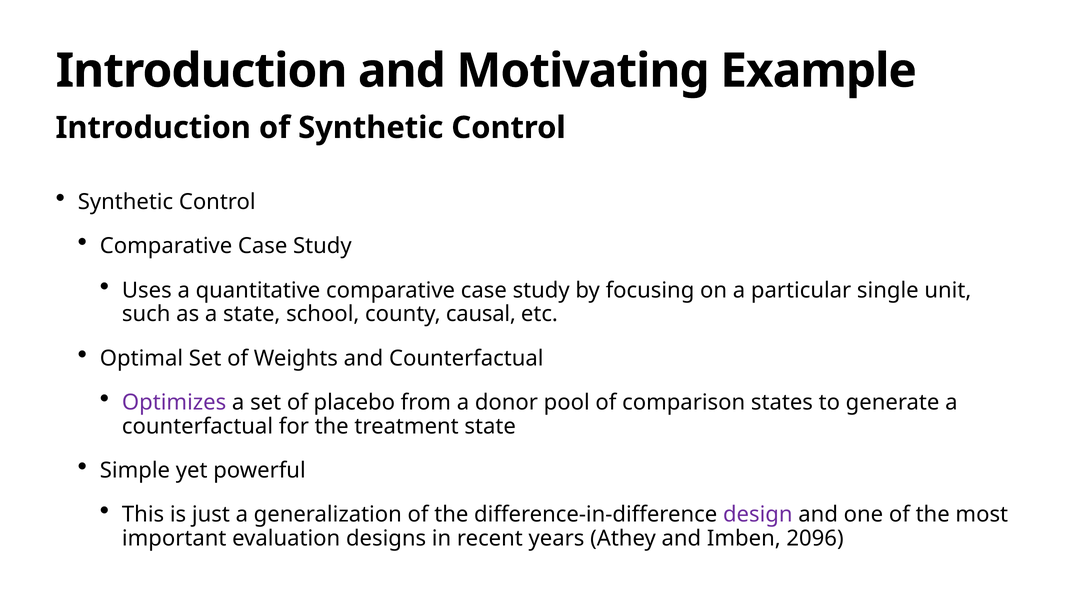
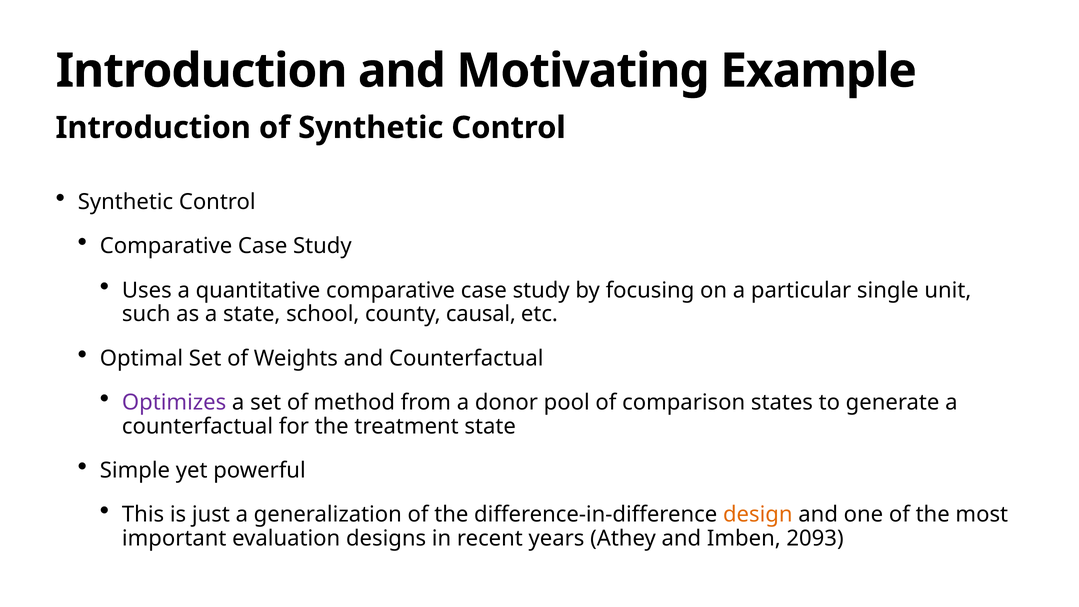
placebo: placebo -> method (354, 402)
design colour: purple -> orange (758, 514)
2096: 2096 -> 2093 (815, 538)
